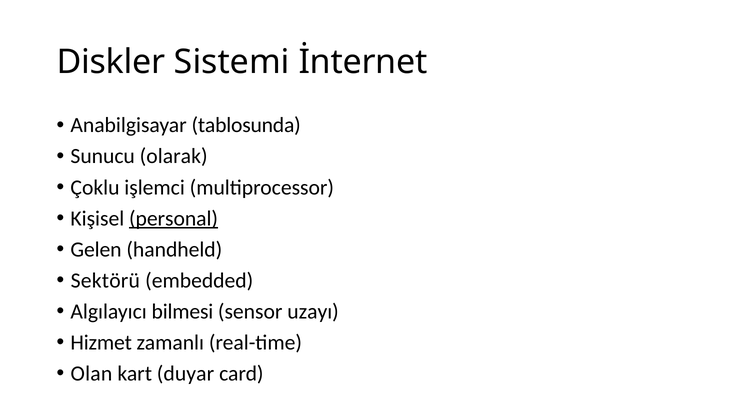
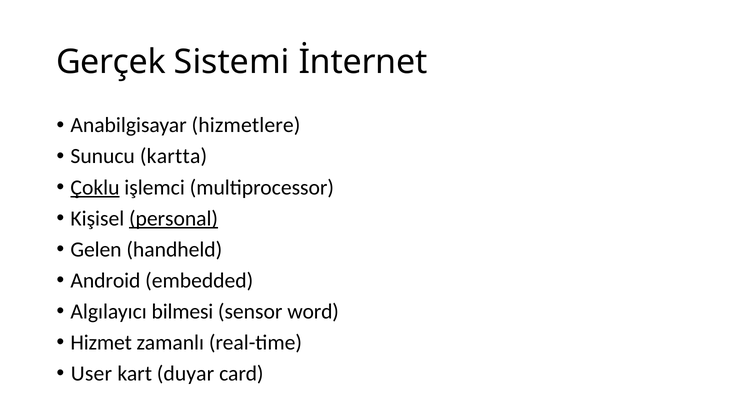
Diskler: Diskler -> Gerçek (111, 62)
tablosunda: tablosunda -> hizmetlere (246, 125)
olarak: olarak -> kartta (174, 156)
Çoklu underline: none -> present (95, 188)
Sektörü: Sektörü -> Android (105, 281)
uzayı: uzayı -> word (313, 312)
Olan: Olan -> User (91, 374)
